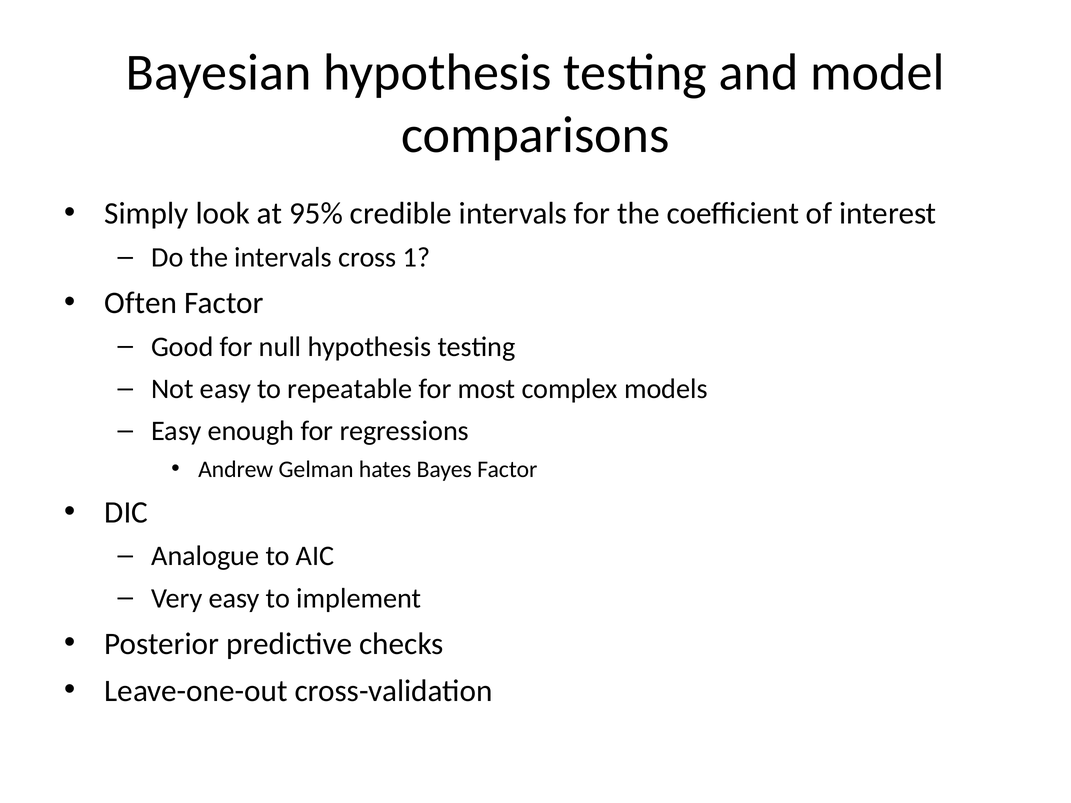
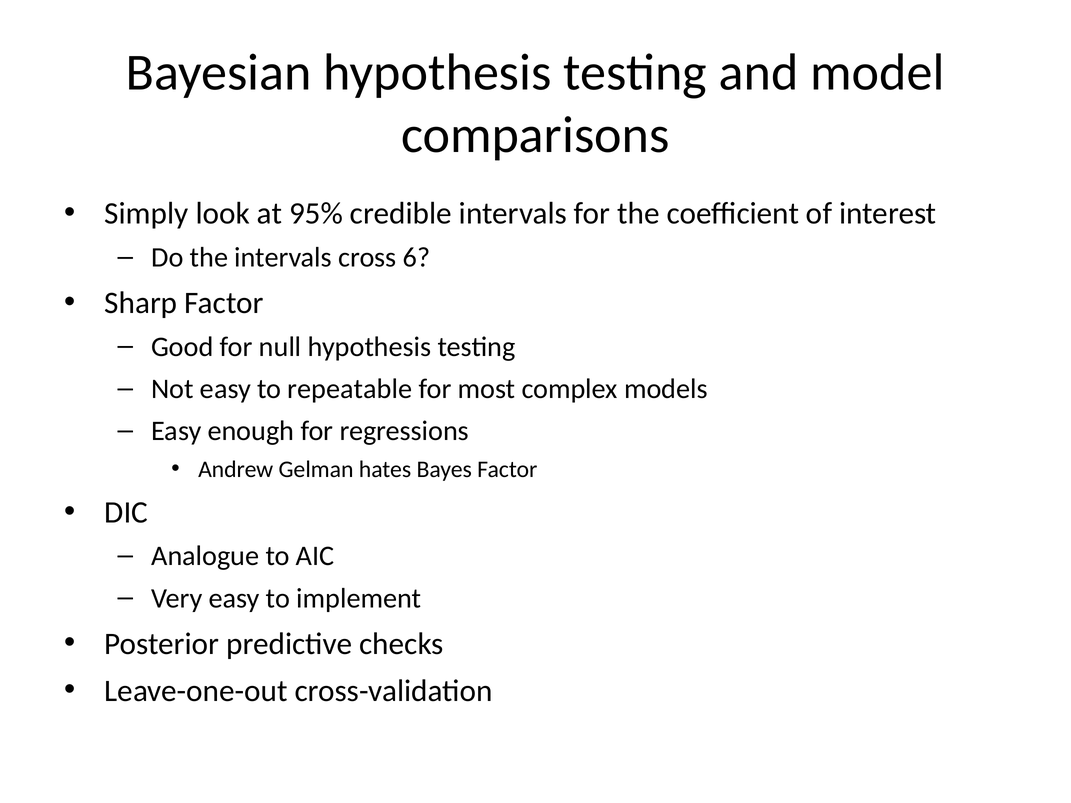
1: 1 -> 6 (417, 258)
Often: Often -> Sharp (141, 303)
